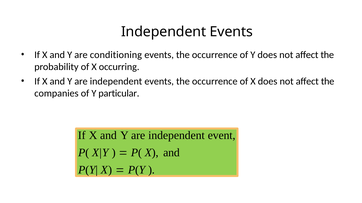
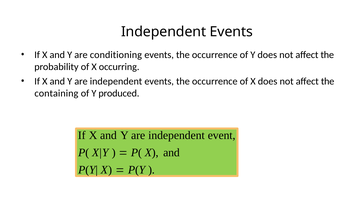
companies: companies -> containing (56, 94)
particular: particular -> produced (119, 94)
